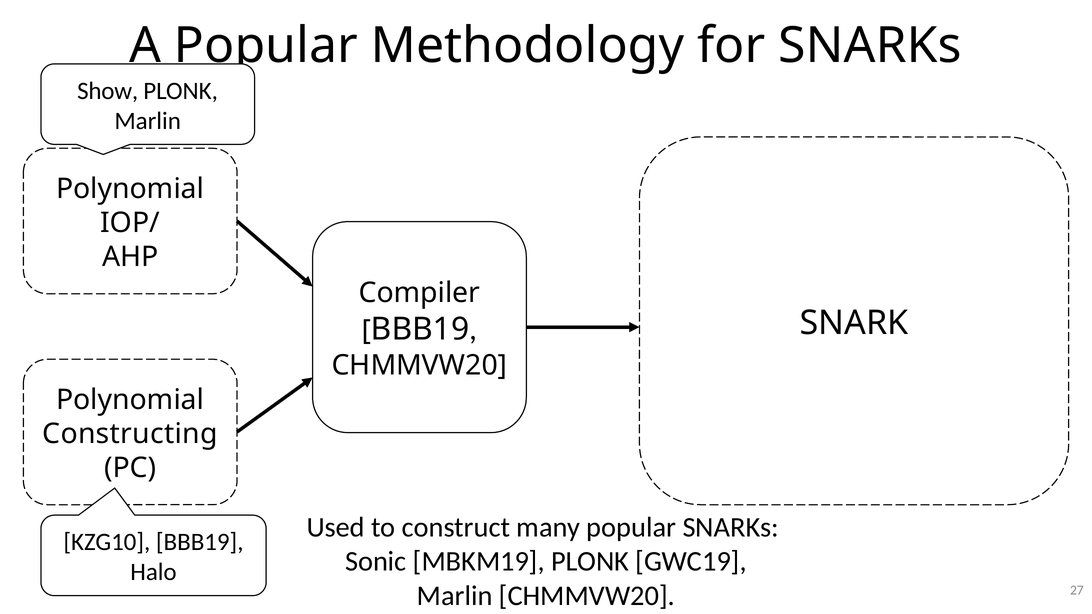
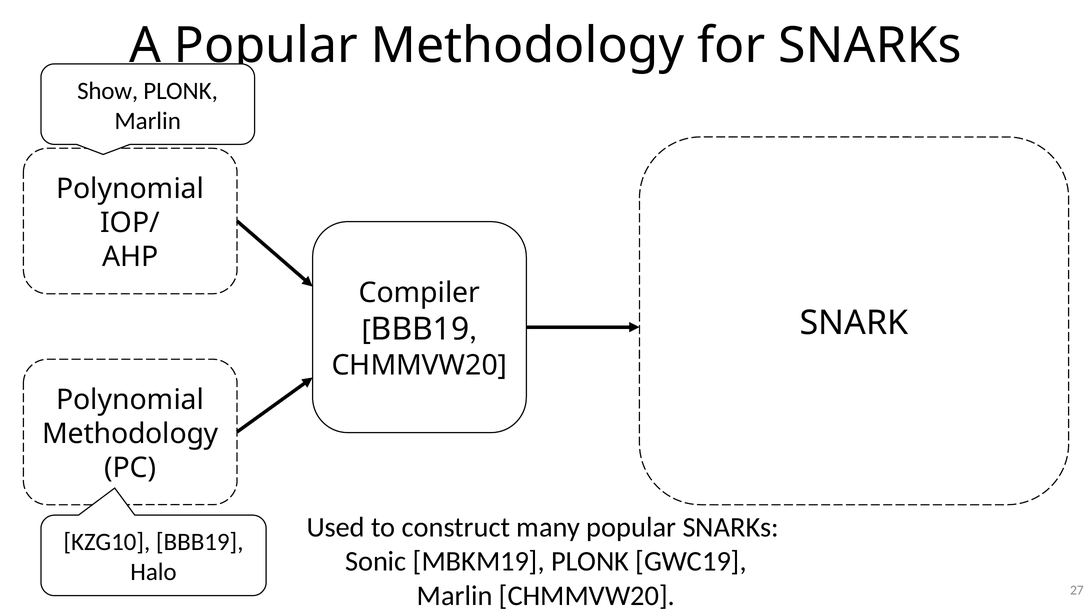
Constructing: Constructing -> Methodology (130, 434)
